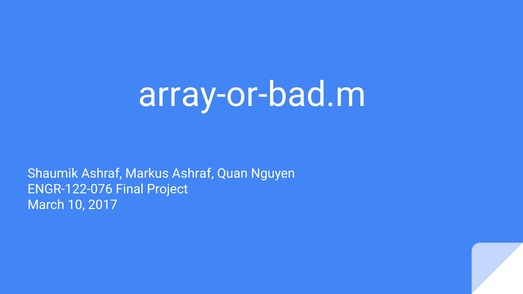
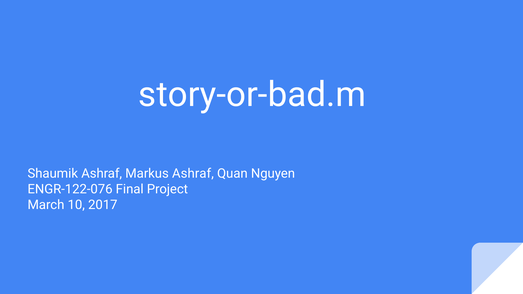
array-or-bad.m: array-or-bad.m -> story-or-bad.m (252, 95)
